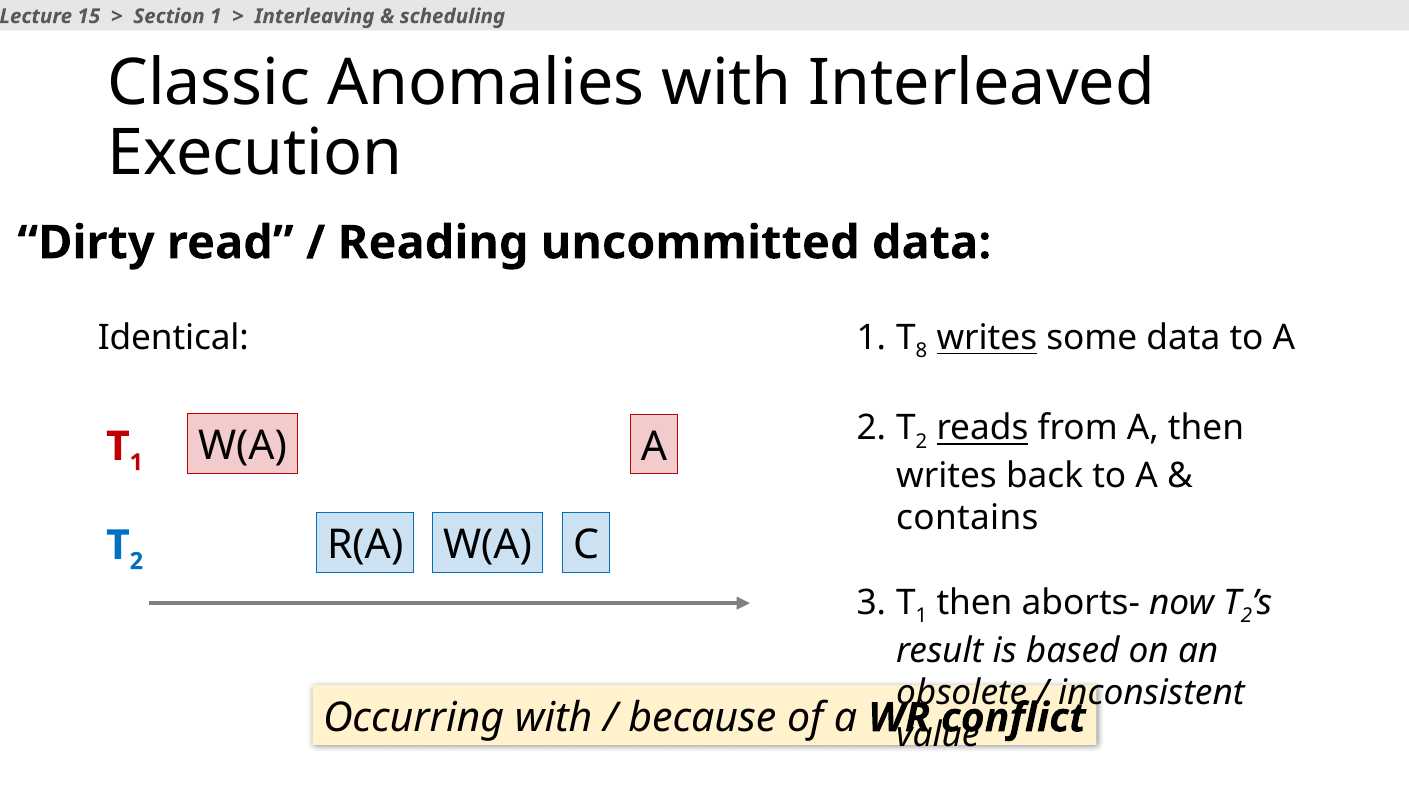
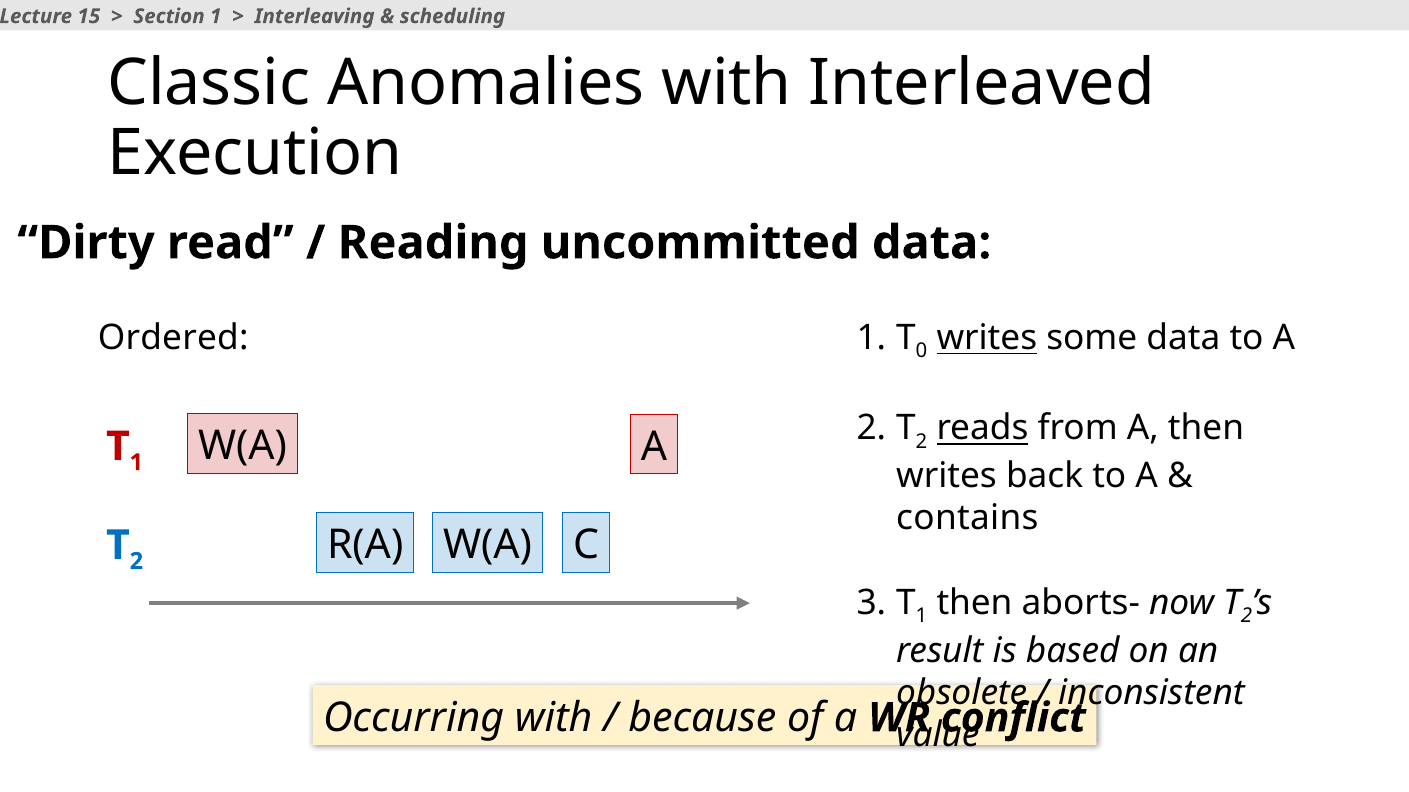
Identical: Identical -> Ordered (173, 338)
8: 8 -> 0 (922, 351)
